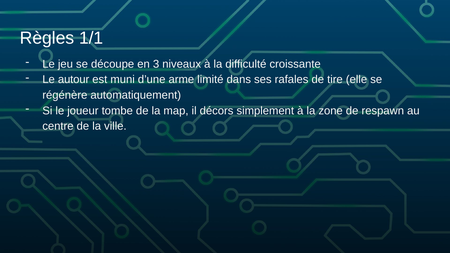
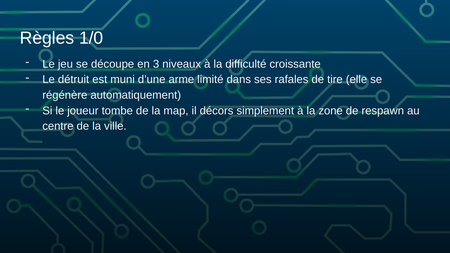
1/1: 1/1 -> 1/0 (91, 38)
autour: autour -> détruit (74, 80)
